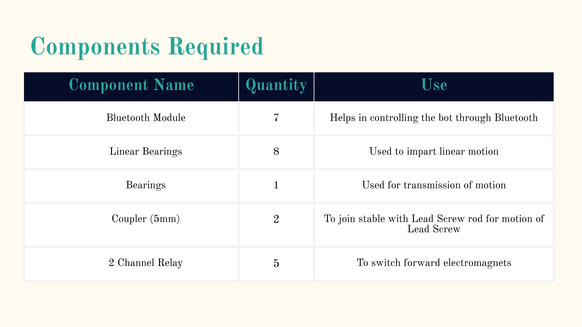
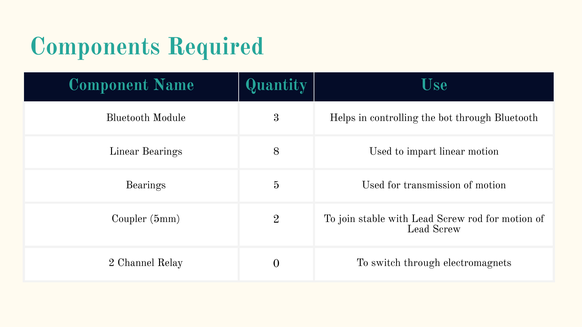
7: 7 -> 3 (276, 118)
1: 1 -> 5 (276, 185)
5: 5 -> 0 (276, 264)
switch forward: forward -> through (422, 263)
